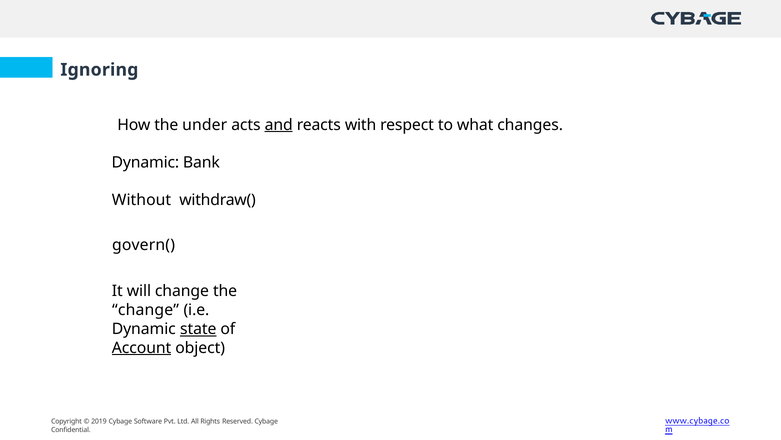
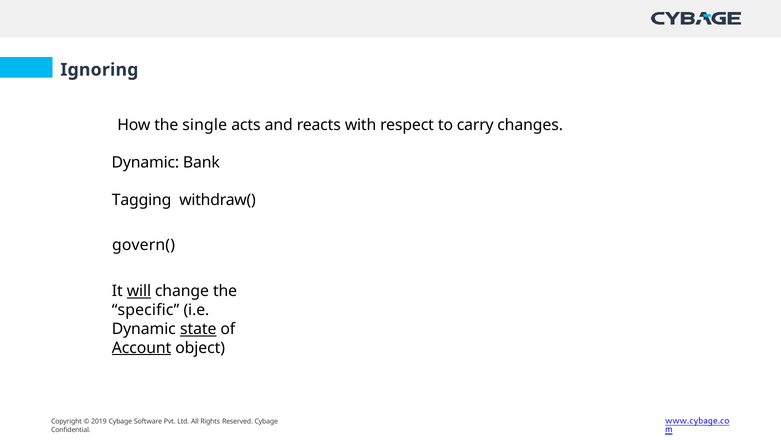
under: under -> single (205, 125)
and underline: present -> none (279, 125)
what: what -> carry (475, 125)
Without: Without -> Tagging (142, 200)
will underline: none -> present (139, 291)
change: change -> specific (146, 310)
